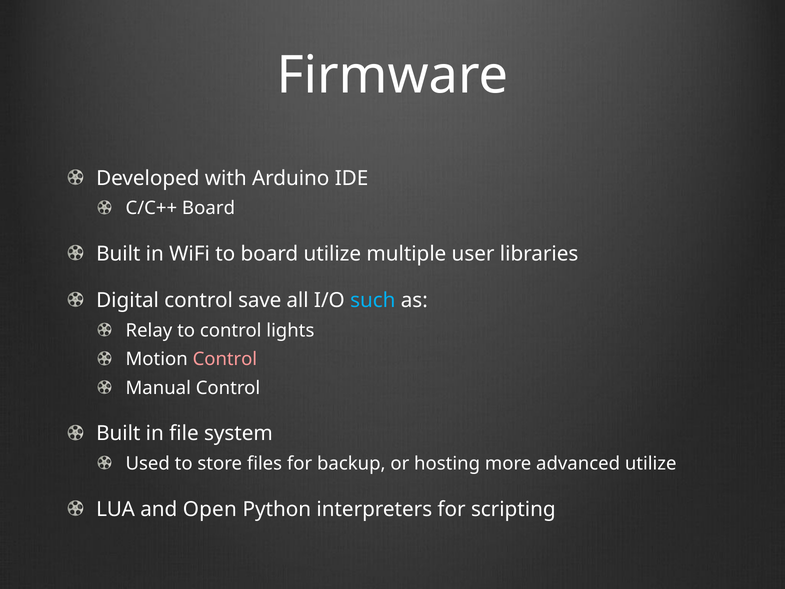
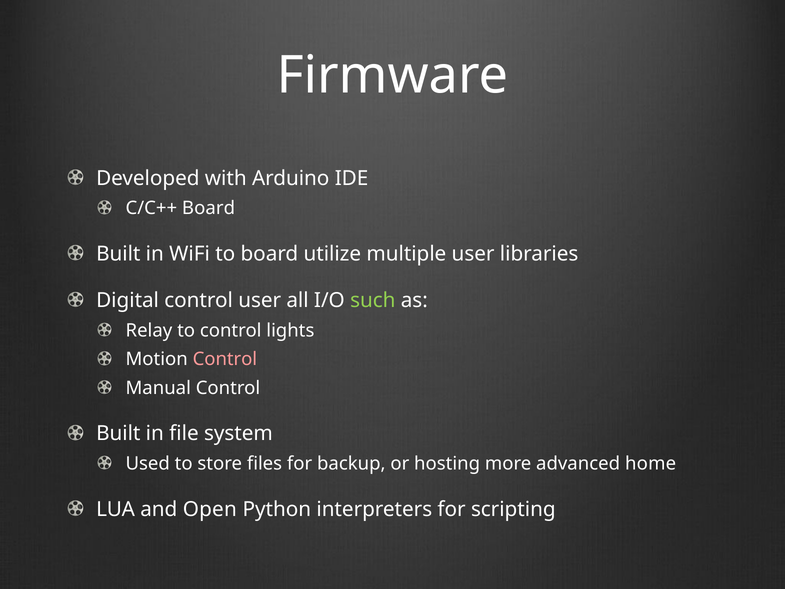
control save: save -> user (260, 300)
such colour: light blue -> light green (373, 300)
advanced utilize: utilize -> home (651, 463)
